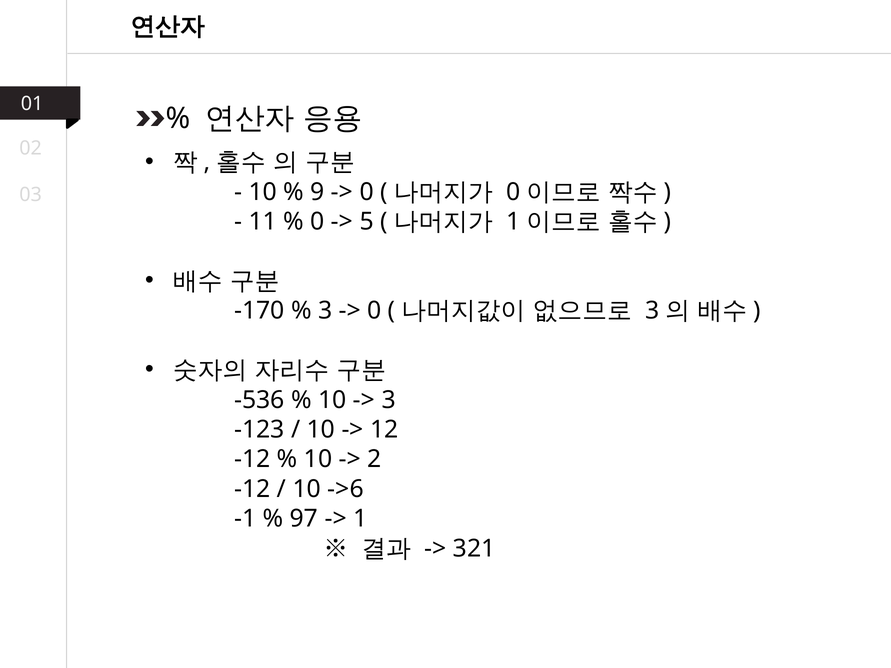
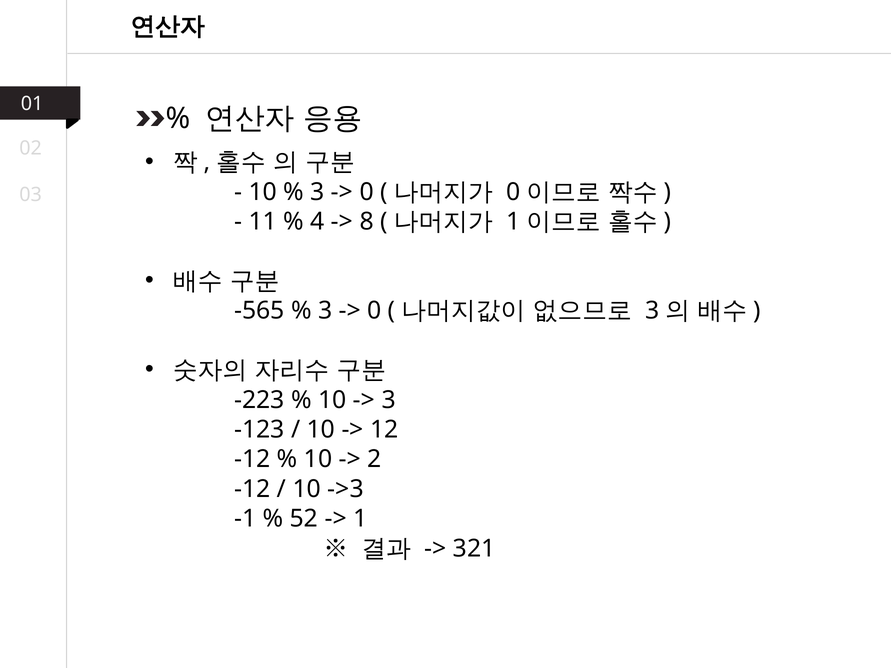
9: 9 -> 3 (317, 192)
0: 0 -> 4 (317, 222)
5: 5 -> 8 (367, 222)
-170: -170 -> -565 (259, 311)
-536: -536 -> -223 (259, 400)
->6: ->6 -> ->3 (346, 489)
97: 97 -> 52 (304, 519)
